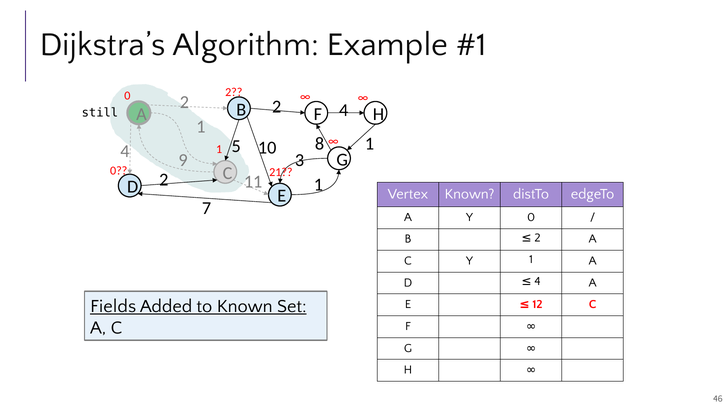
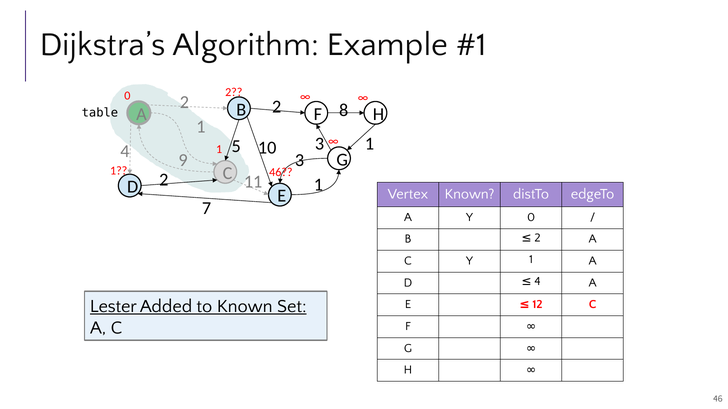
2 2 4: 4 -> 8 (344, 110)
still: still -> table (100, 113)
10 8: 8 -> 3 (320, 144)
0: 0 -> 1 (119, 171)
21: 21 -> 46 (281, 173)
Fields: Fields -> Lester (113, 307)
